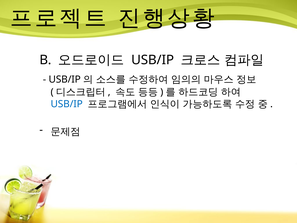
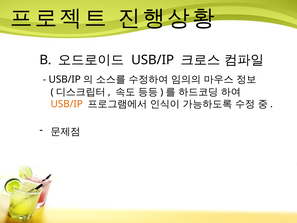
USB/IP colour: blue -> orange (67, 104)
